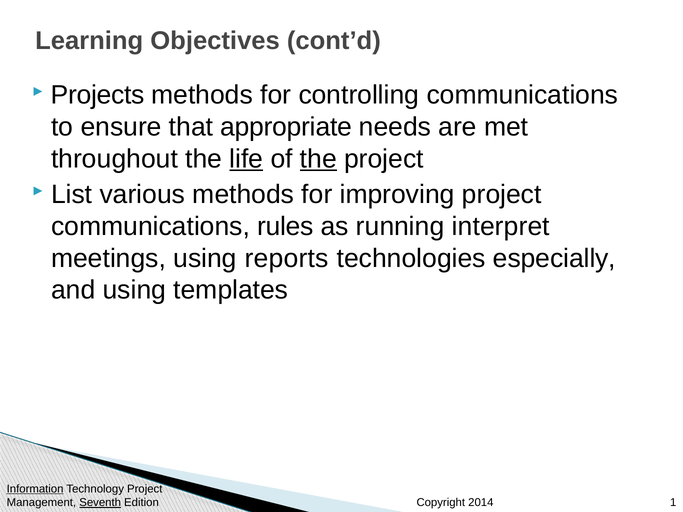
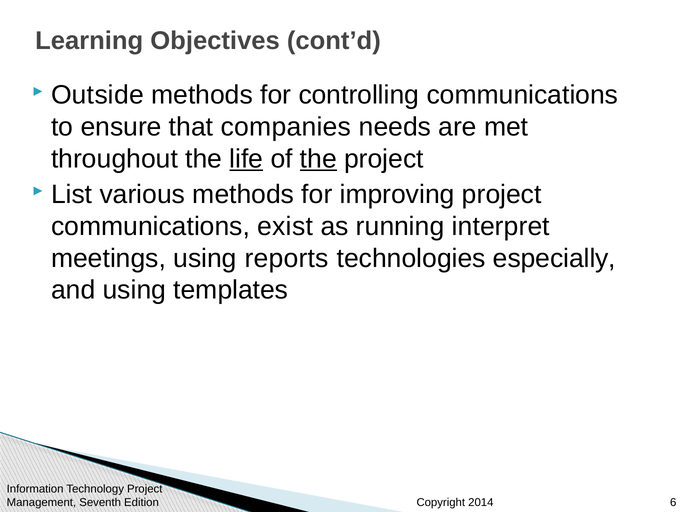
Projects: Projects -> Outside (97, 95)
appropriate: appropriate -> companies (286, 127)
rules: rules -> exist (285, 227)
Information underline: present -> none (35, 489)
Seventh underline: present -> none (100, 503)
1: 1 -> 6 (673, 503)
